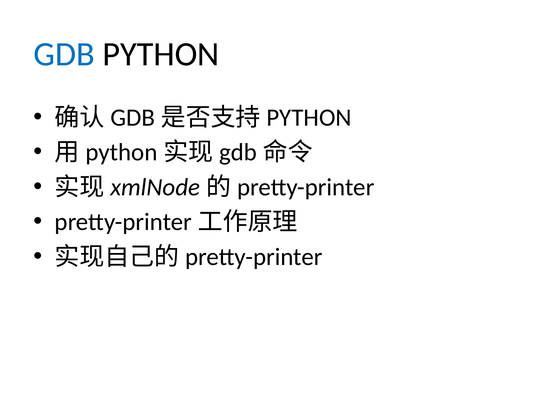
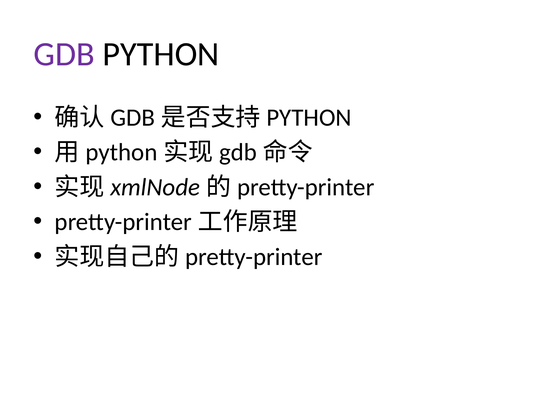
GDB colour: blue -> purple (64, 54)
